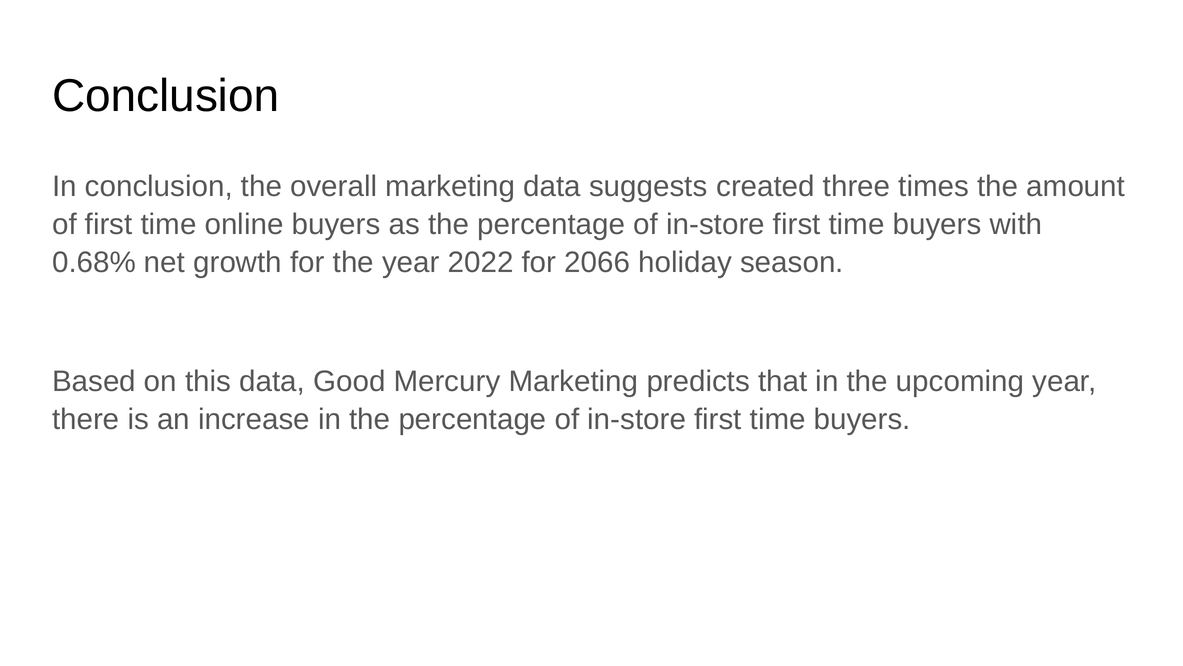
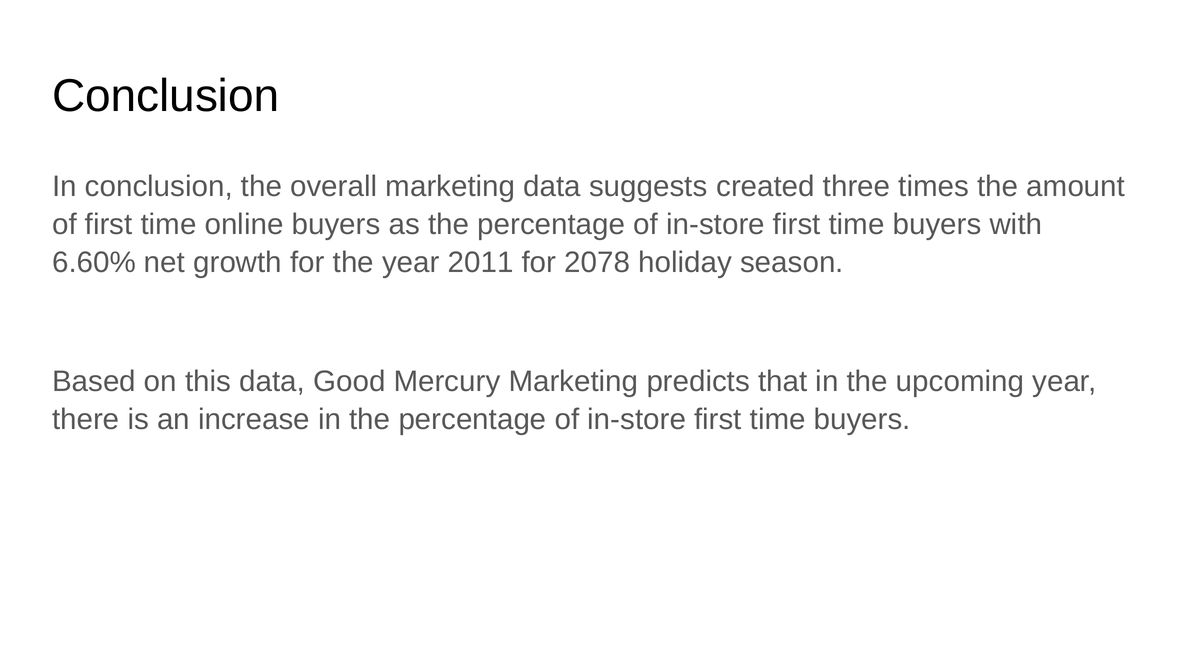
0.68%: 0.68% -> 6.60% (94, 263)
2022: 2022 -> 2011 (481, 263)
2066: 2066 -> 2078 (597, 263)
